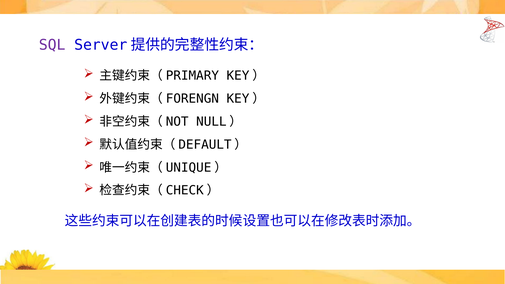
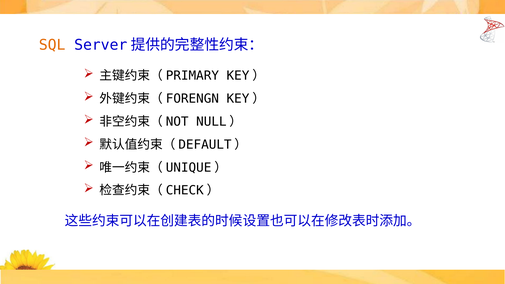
SQL colour: purple -> orange (52, 45)
